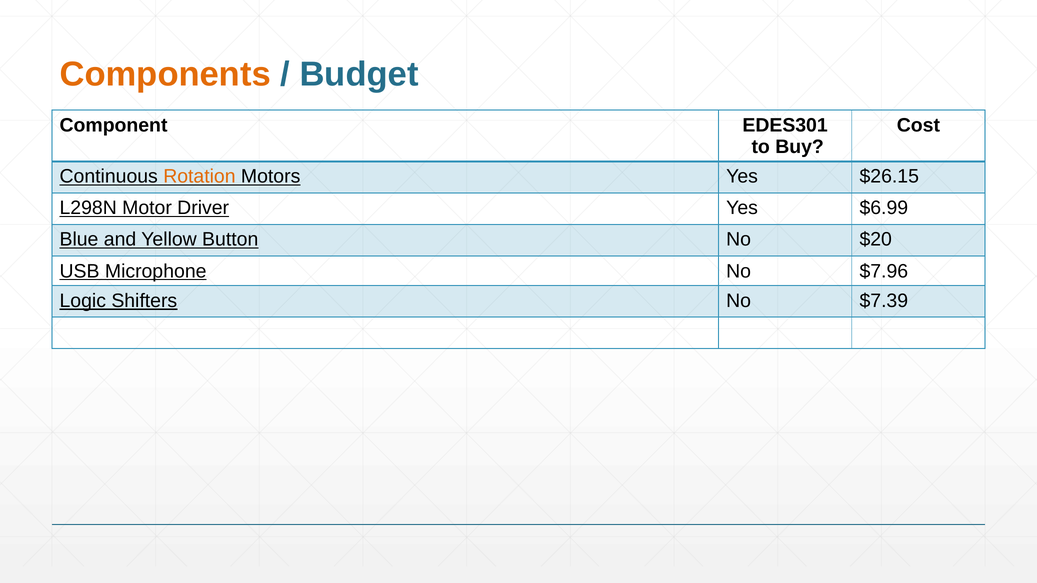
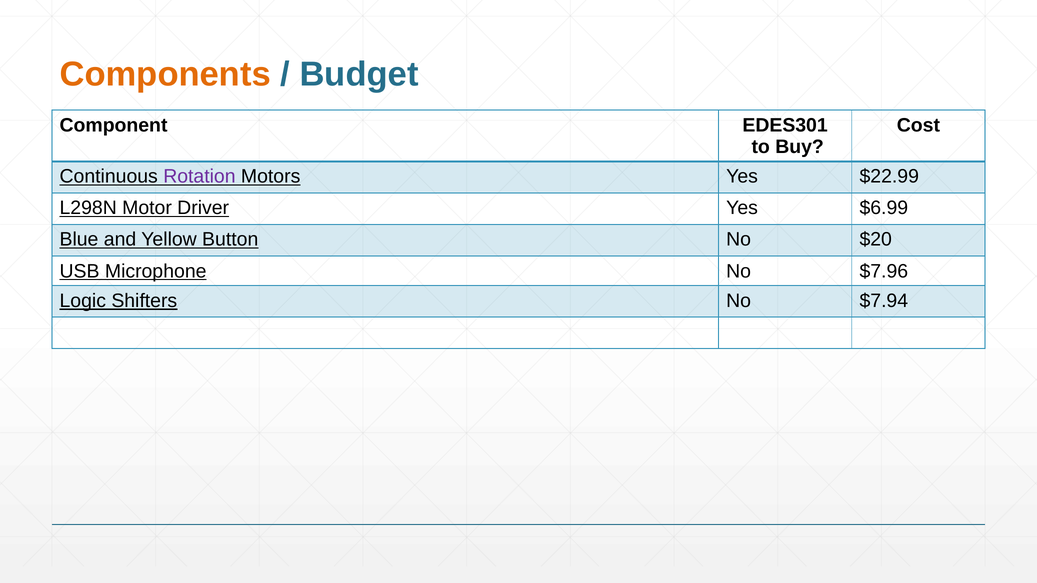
Rotation colour: orange -> purple (199, 177)
$26.15: $26.15 -> $22.99 (889, 177)
$7.39: $7.39 -> $7.94 (884, 301)
